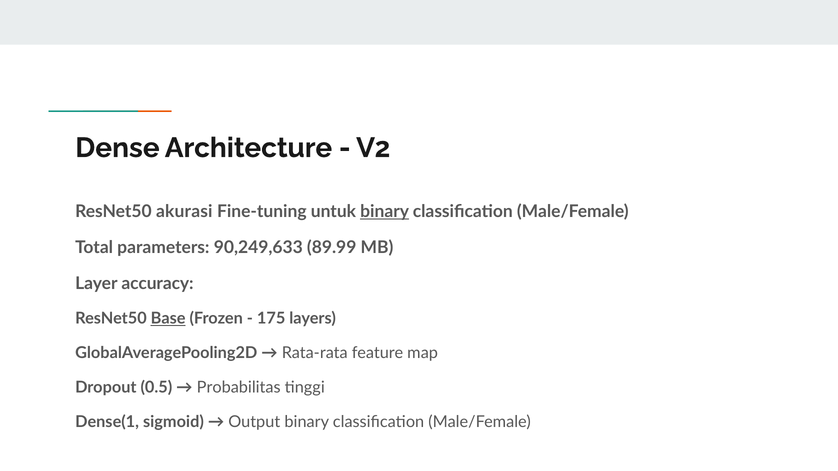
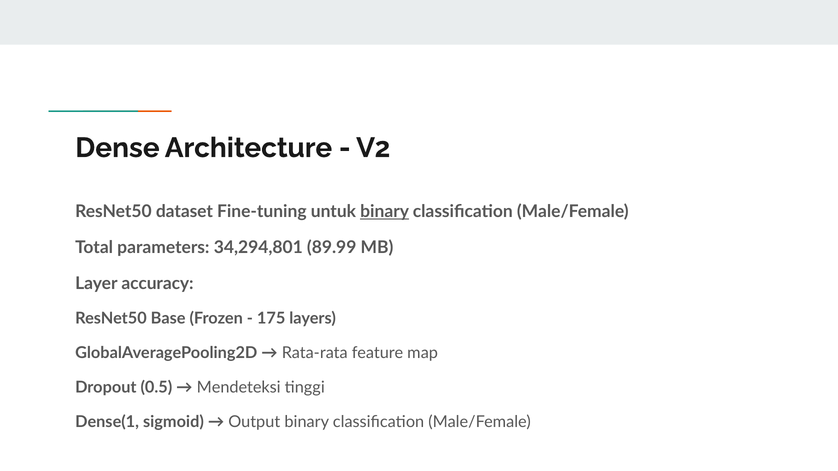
akurasi: akurasi -> dataset (184, 212)
90,249,633: 90,249,633 -> 34,294,801 (258, 248)
Base underline: present -> none (168, 319)
Probabilitas: Probabilitas -> Mendeteksi (239, 388)
